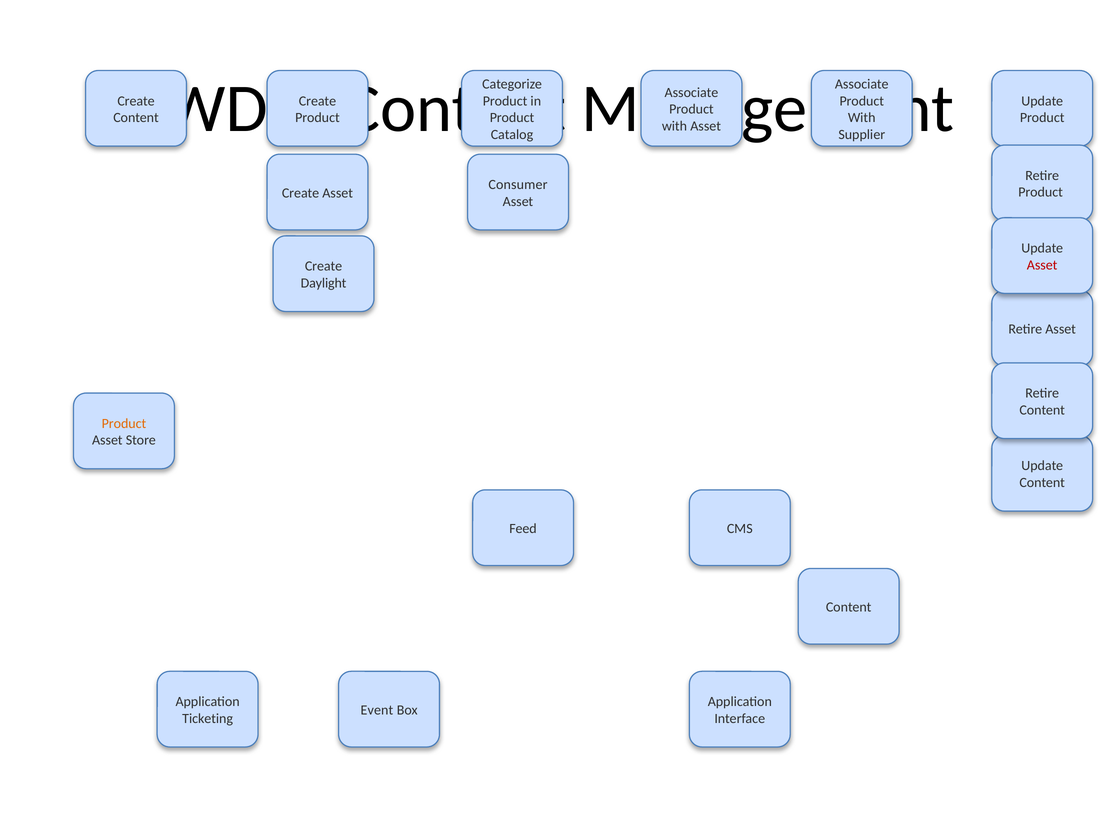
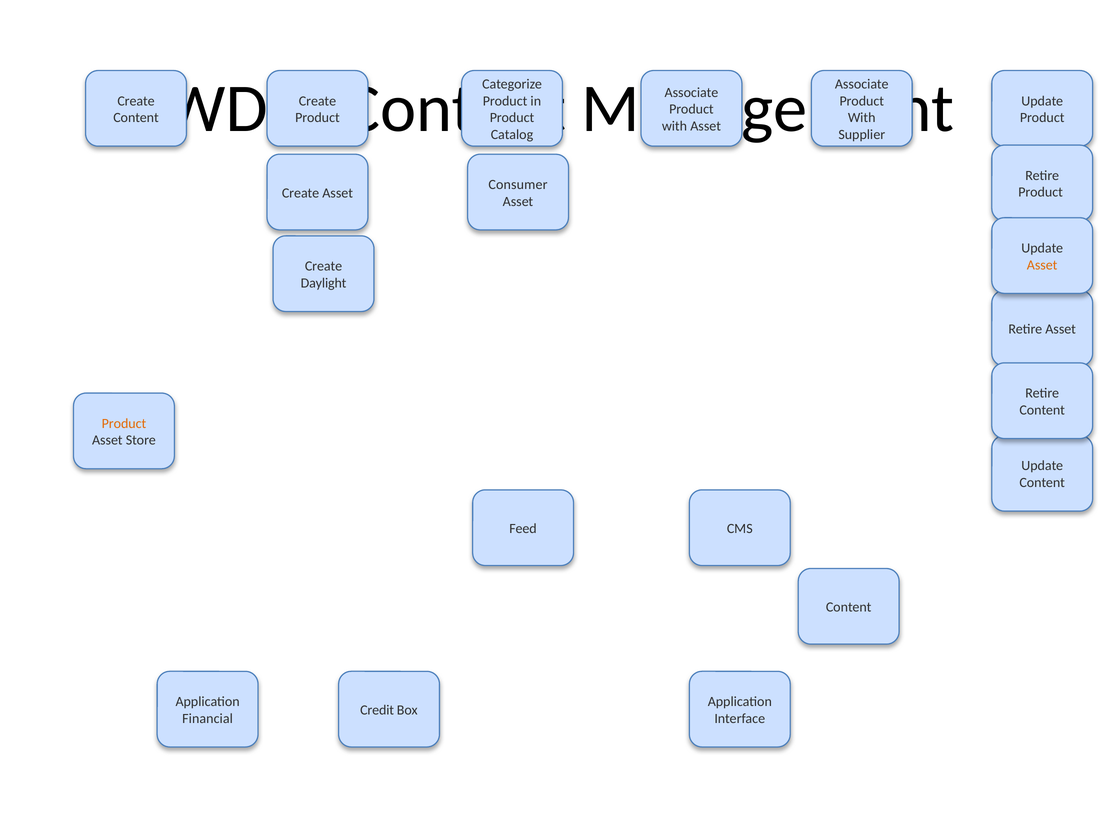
Asset colour: red -> orange (1042, 265)
Event: Event -> Credit (377, 710)
Ticketing: Ticketing -> Financial (208, 719)
